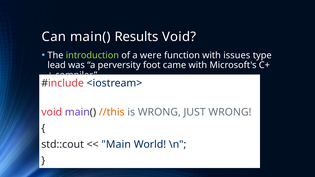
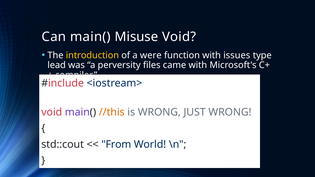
Results: Results -> Misuse (136, 37)
introduction colour: light green -> yellow (92, 55)
foot: foot -> files (152, 65)
Main: Main -> From (116, 145)
